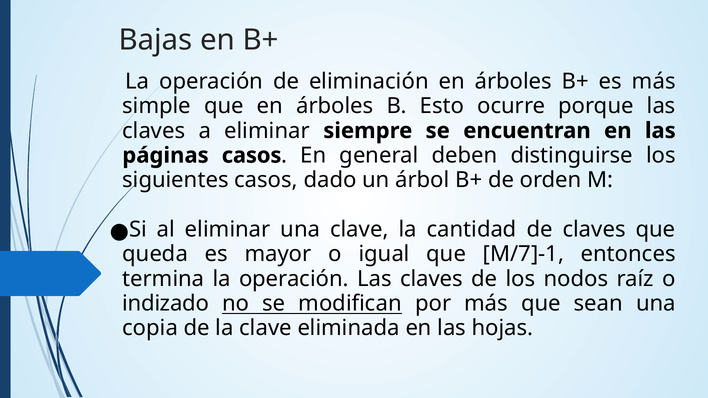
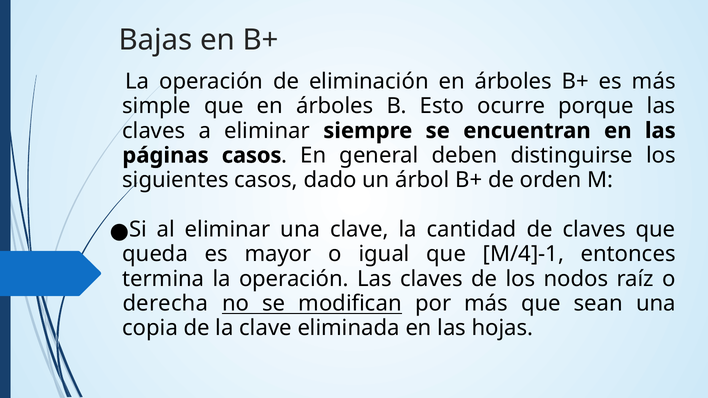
M/7]-1: M/7]-1 -> M/4]-1 (523, 254)
indizado: indizado -> derecha (165, 304)
